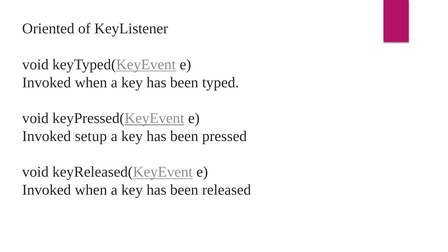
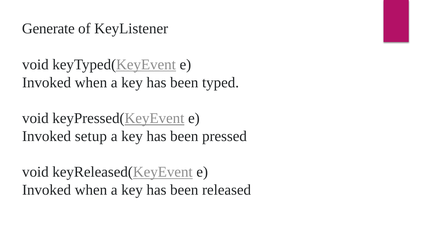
Oriented: Oriented -> Generate (48, 29)
